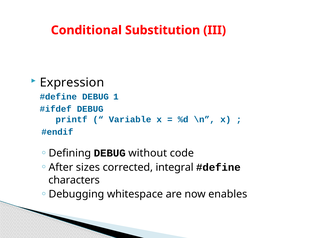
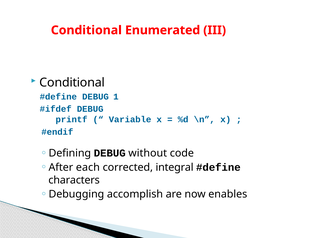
Substitution: Substitution -> Enumerated (163, 30)
Expression: Expression -> Conditional (72, 83)
sizes: sizes -> each (88, 168)
whitespace: whitespace -> accomplish (135, 195)
